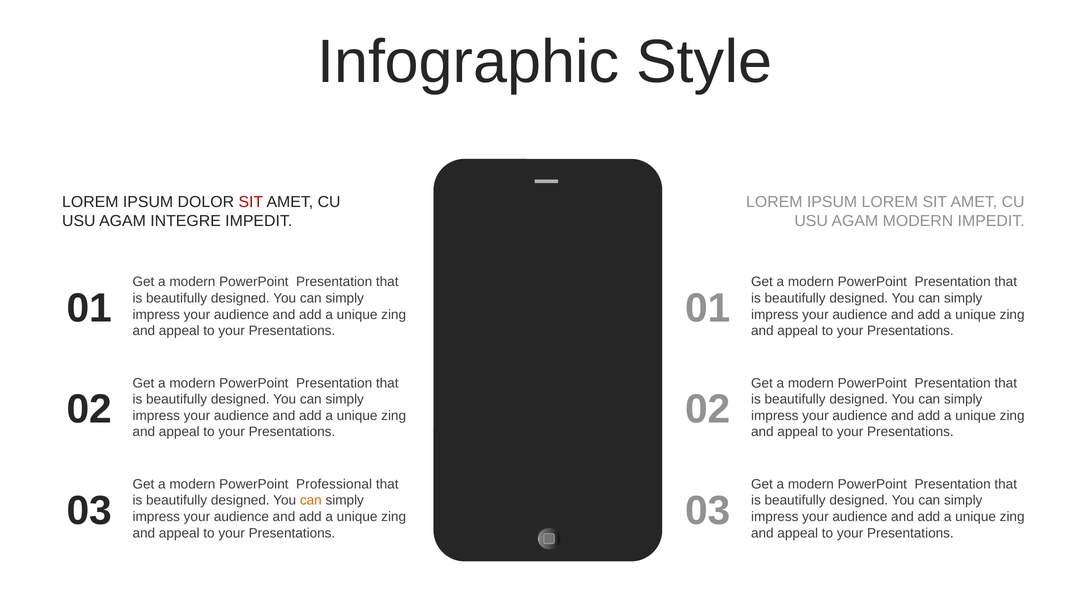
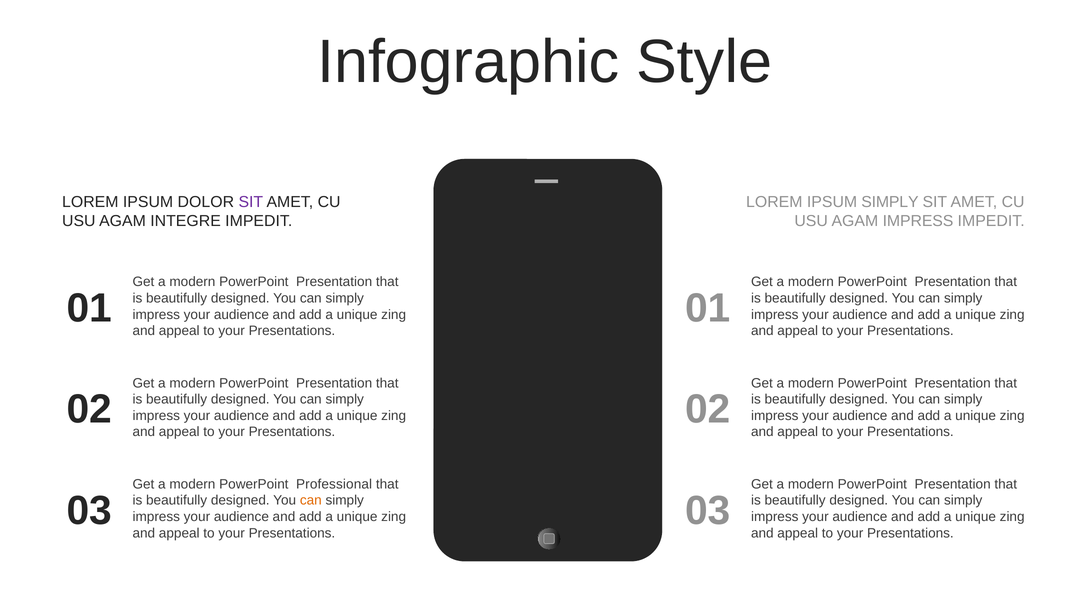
SIT colour: red -> purple (251, 202)
IPSUM LOREM: LOREM -> SIMPLY (890, 202)
AGAM MODERN: MODERN -> IMPRESS (918, 221)
